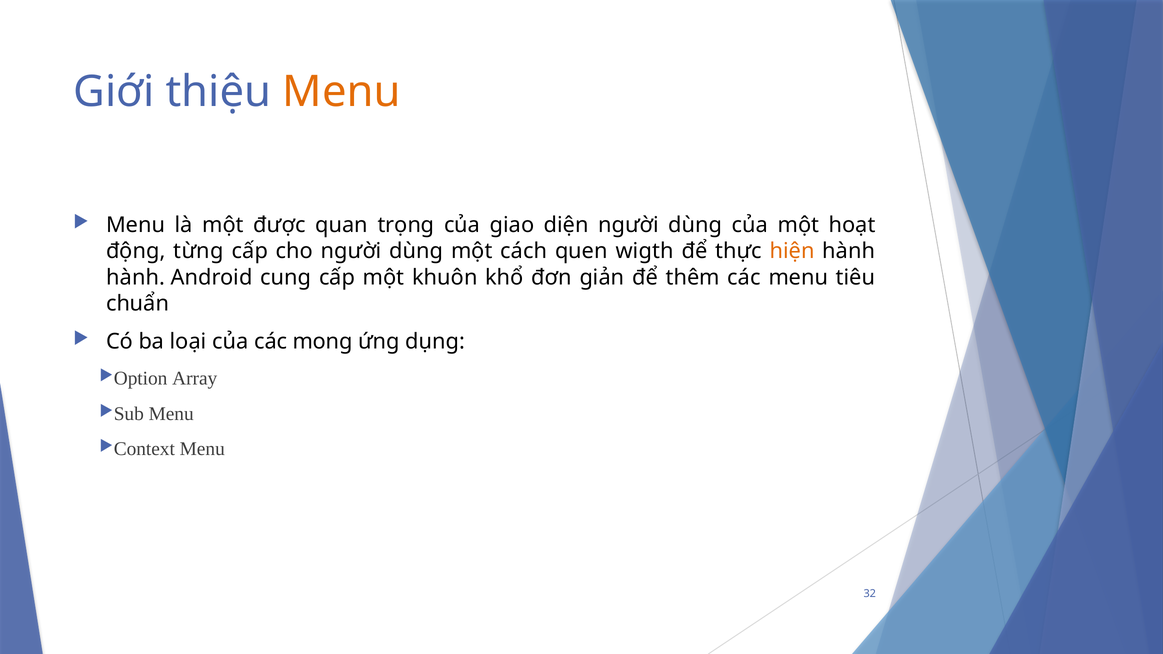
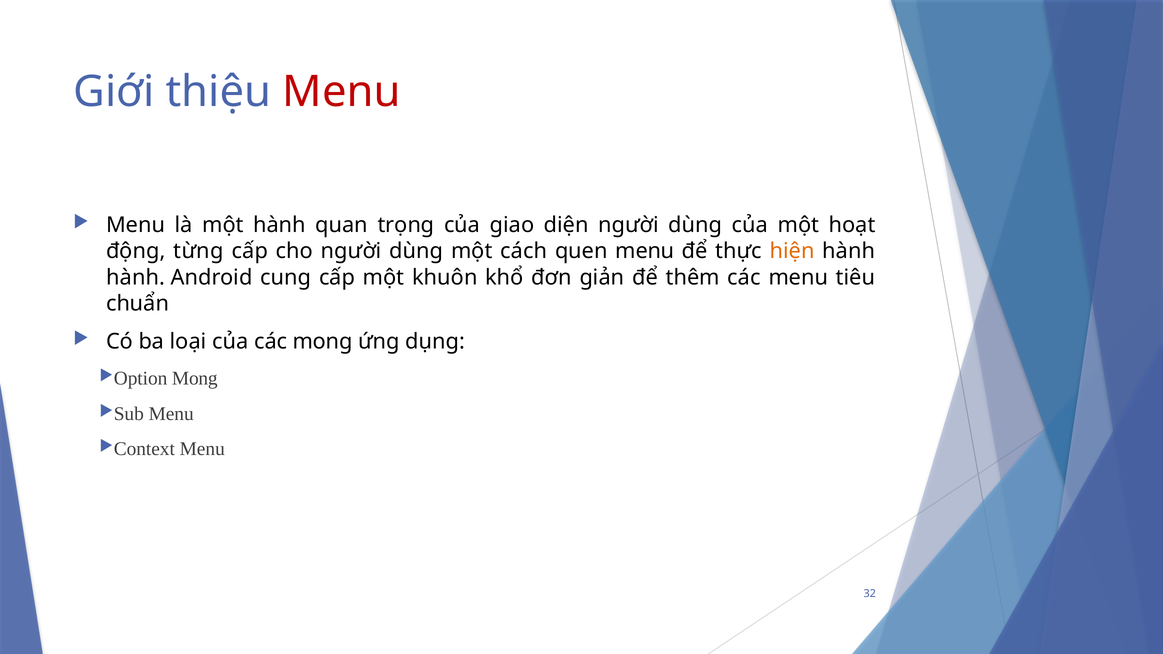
Menu colour: orange -> red (342, 92)
một được: được -> hành (280, 225)
quen wigth: wigth -> menu (645, 251)
Array: Array -> Mong (195, 378)
